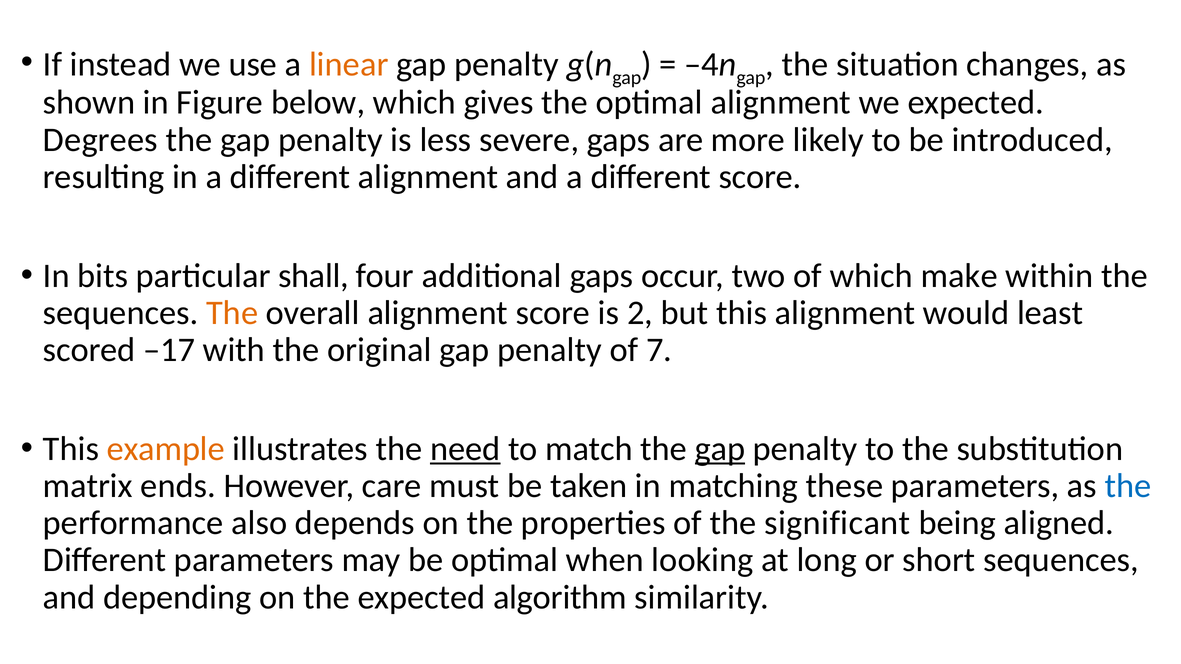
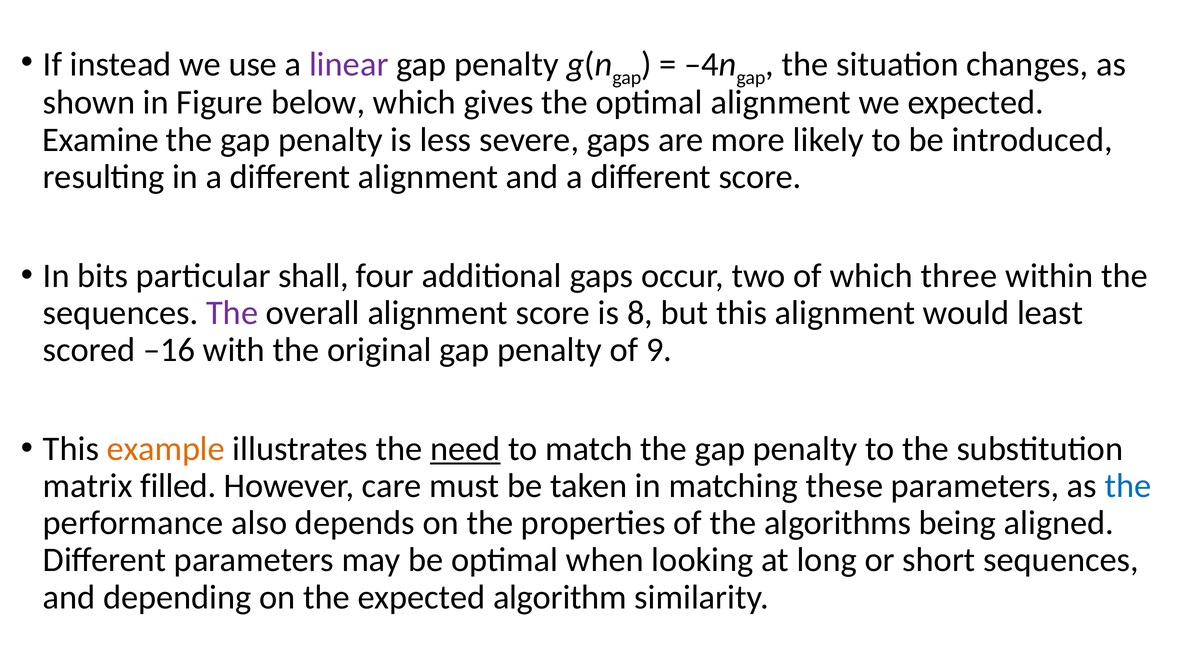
linear colour: orange -> purple (349, 64)
Degrees: Degrees -> Examine (101, 140)
make: make -> three (959, 276)
The colour: orange -> purple (232, 313)
2: 2 -> 8 (640, 313)
–17: –17 -> –16 (169, 350)
7: 7 -> 9 (659, 350)
gap underline: present -> none (720, 449)
ends: ends -> filled (178, 486)
significant: significant -> algorithms (838, 523)
